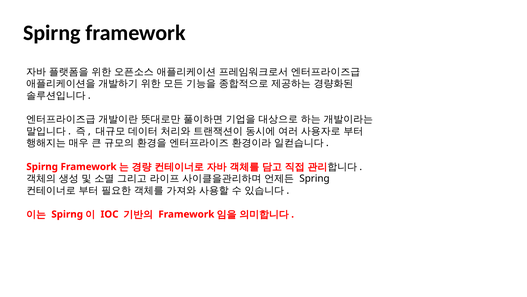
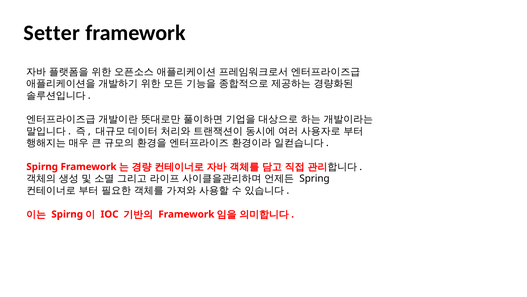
Spirng: Spirng -> Setter (52, 33)
